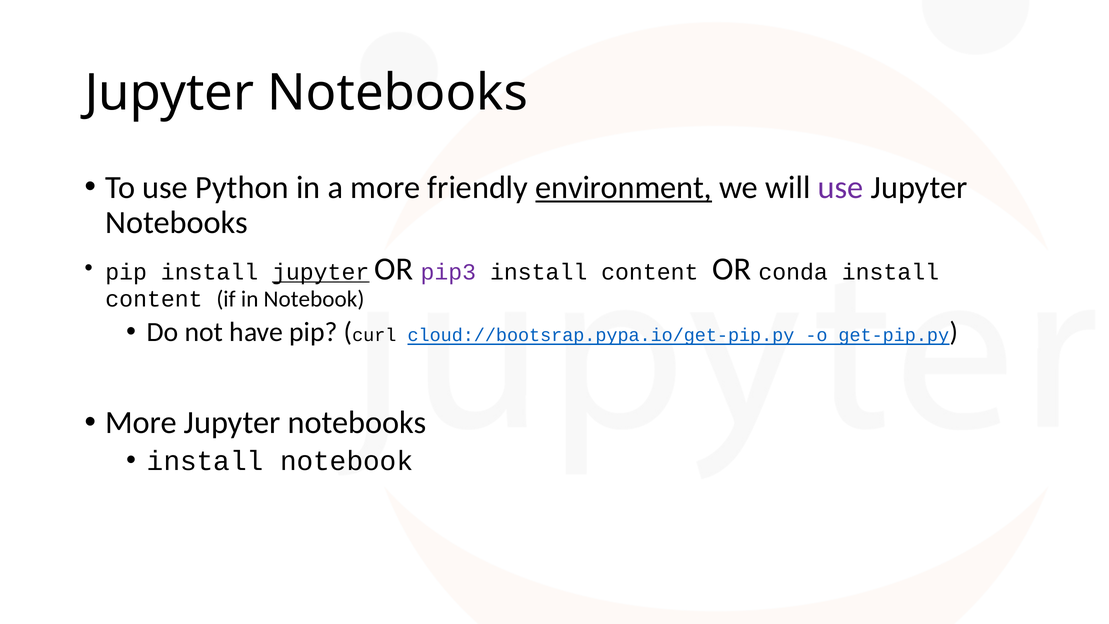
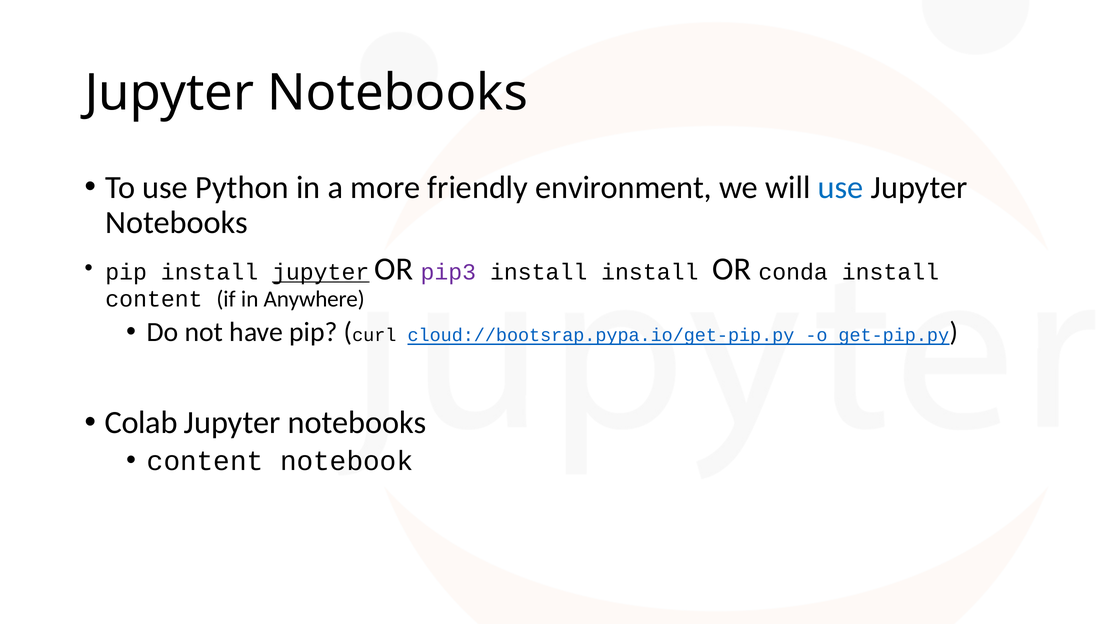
environment underline: present -> none (624, 188)
use colour: purple -> blue (841, 188)
content: content -> install (650, 272)
in Notebook: Notebook -> Anywhere (314, 299)
More: More -> Colab (141, 423)
install: install -> content (205, 461)
